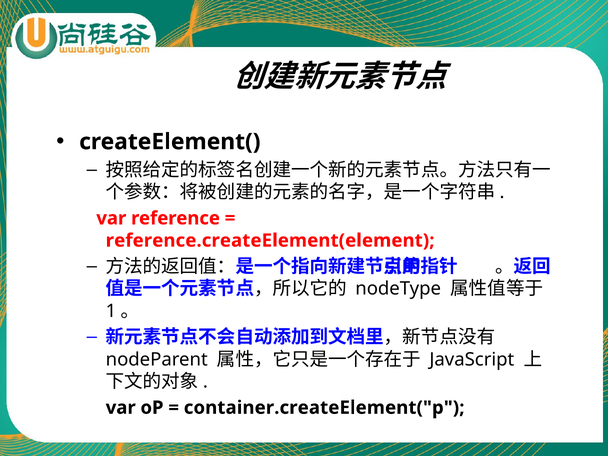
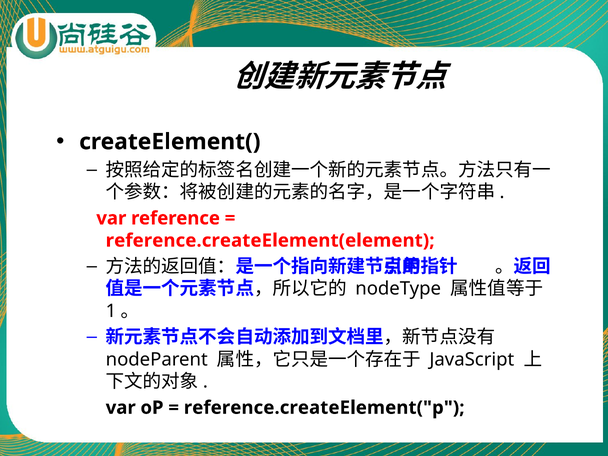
container.createElement("p: container.createElement("p -> reference.createElement("p (324, 408)
